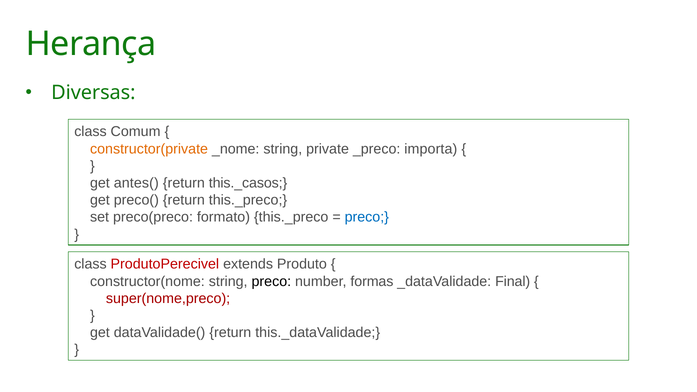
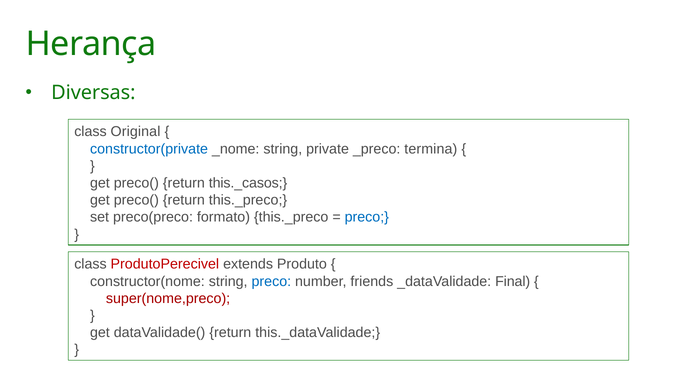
Comum: Comum -> Original (136, 132)
constructor(private colour: orange -> blue (149, 149)
importa: importa -> termina (431, 149)
antes(: antes( -> preco( (136, 183)
preco colour: black -> blue (271, 281)
formas: formas -> friends (372, 281)
